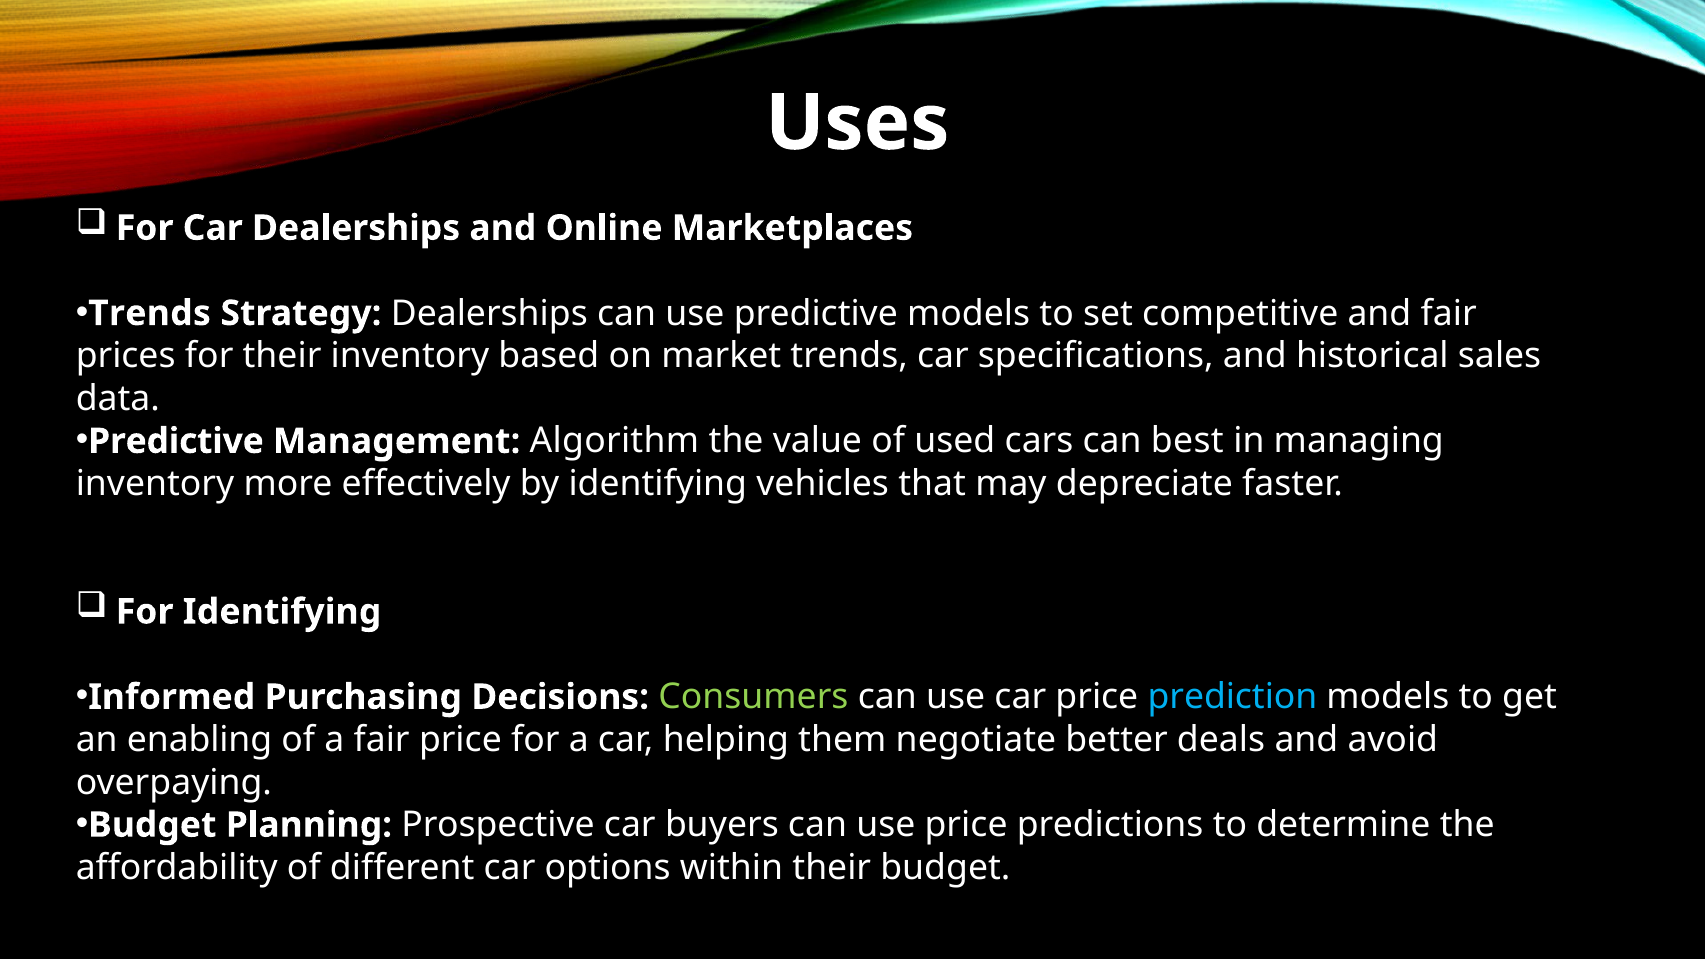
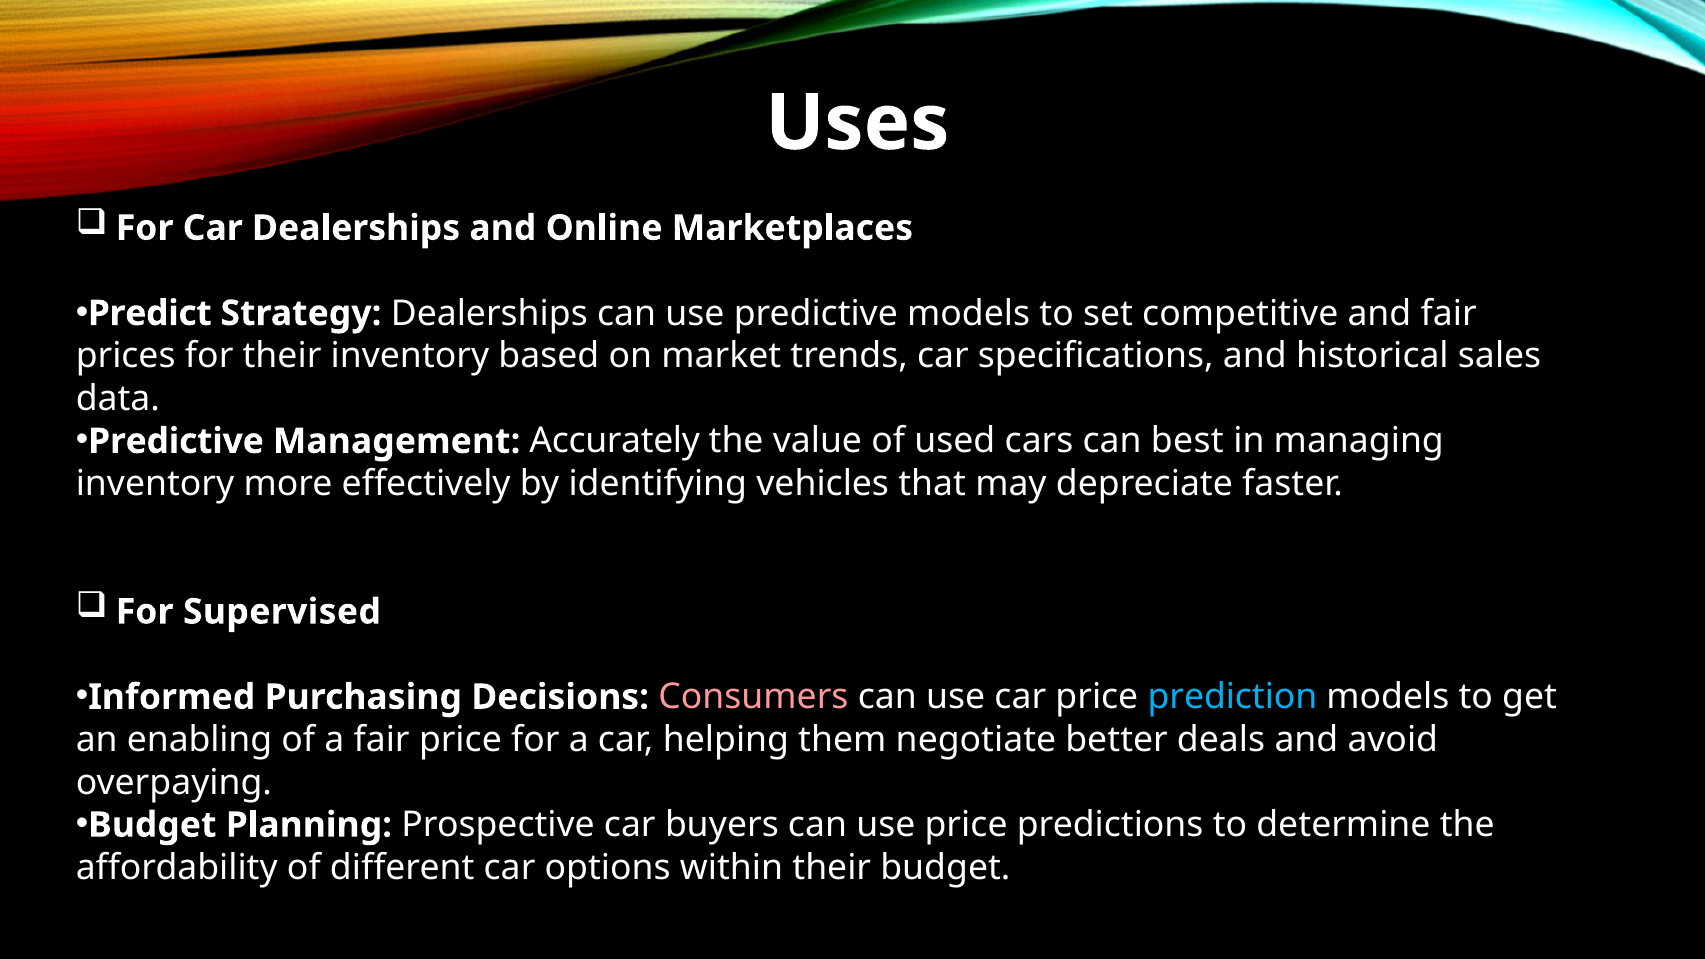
Trends: Trends -> Predict (150, 313)
Algorithm: Algorithm -> Accurately (615, 441)
For Identifying: Identifying -> Supervised (282, 612)
Consumers colour: light green -> pink (753, 697)
